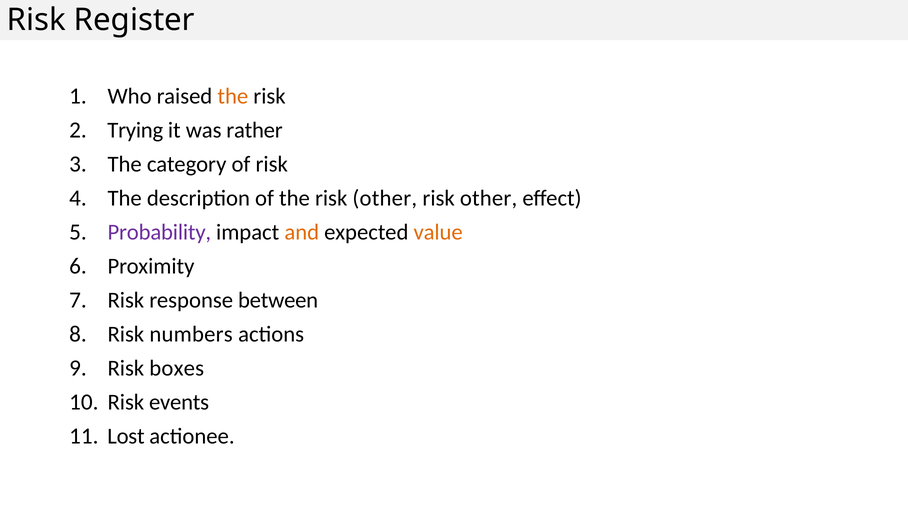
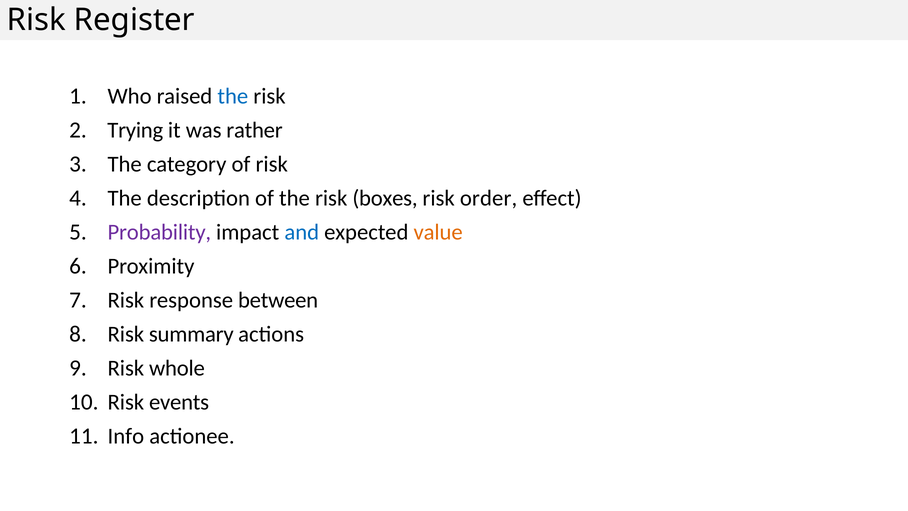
the colour: orange -> blue (233, 96)
the risk other: other -> boxes (385, 198)
other: other -> order (489, 198)
and colour: orange -> blue (302, 232)
numbers: numbers -> summary (191, 334)
boxes: boxes -> whole (177, 368)
Lost: Lost -> Info (126, 436)
